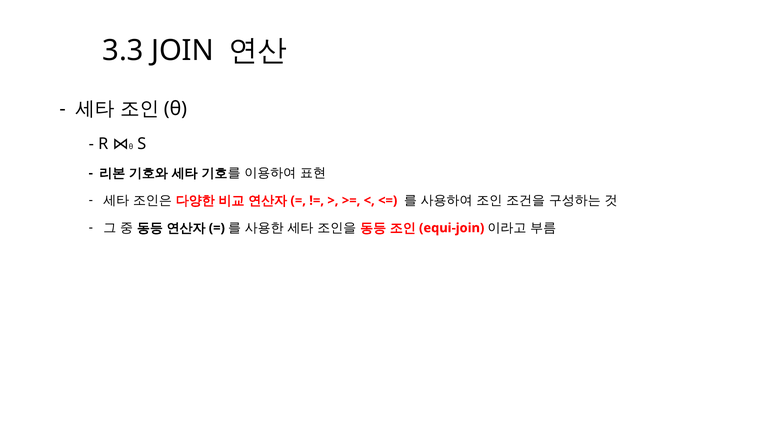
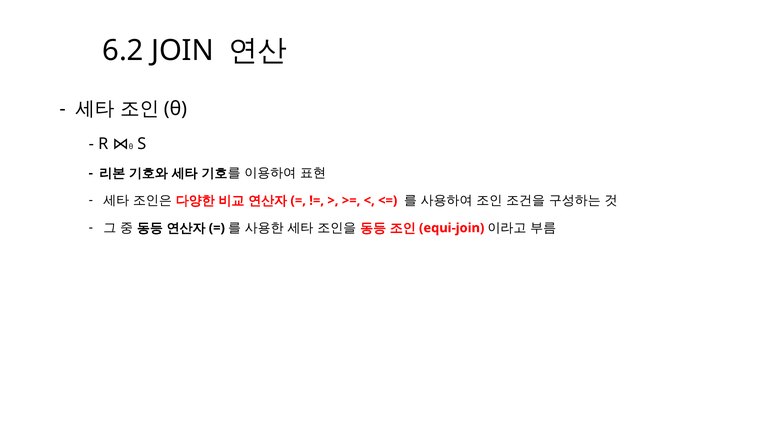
3.3: 3.3 -> 6.2 (123, 51)
